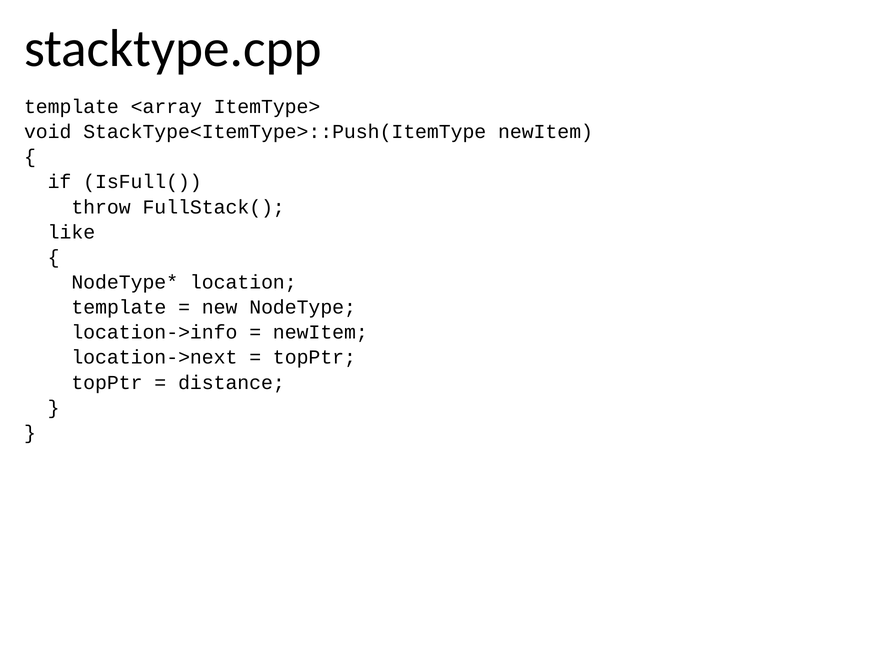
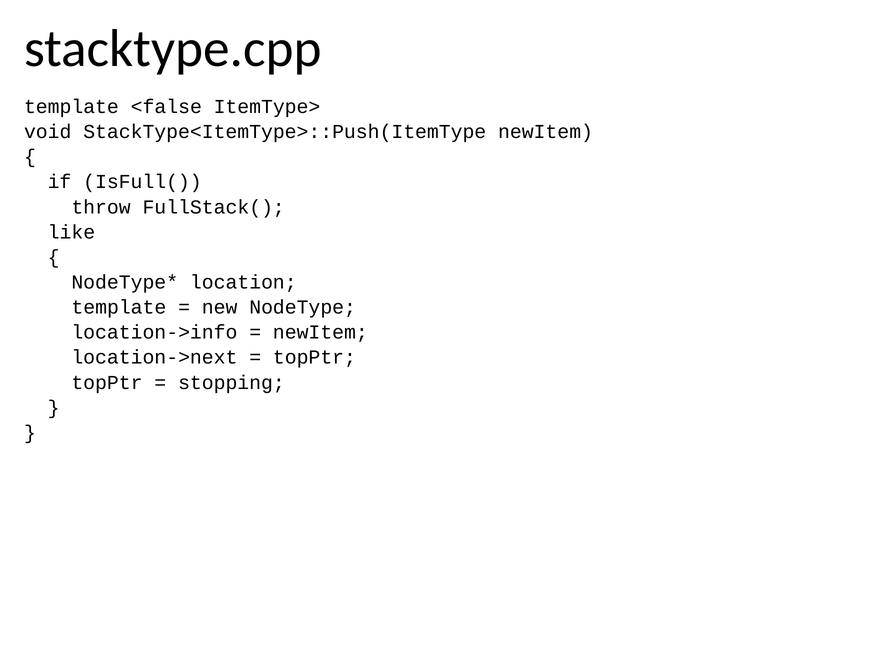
<array: <array -> <false (166, 107)
distance: distance -> stopping (231, 383)
